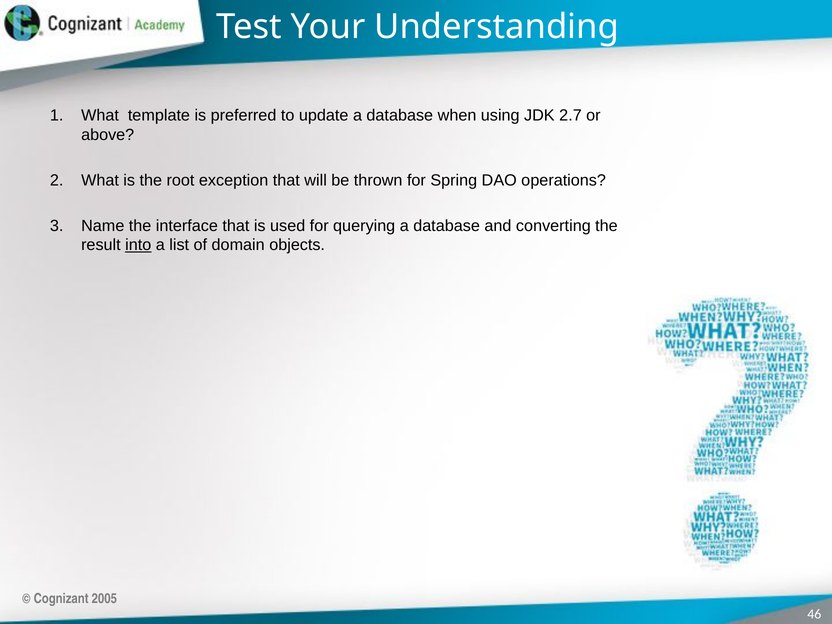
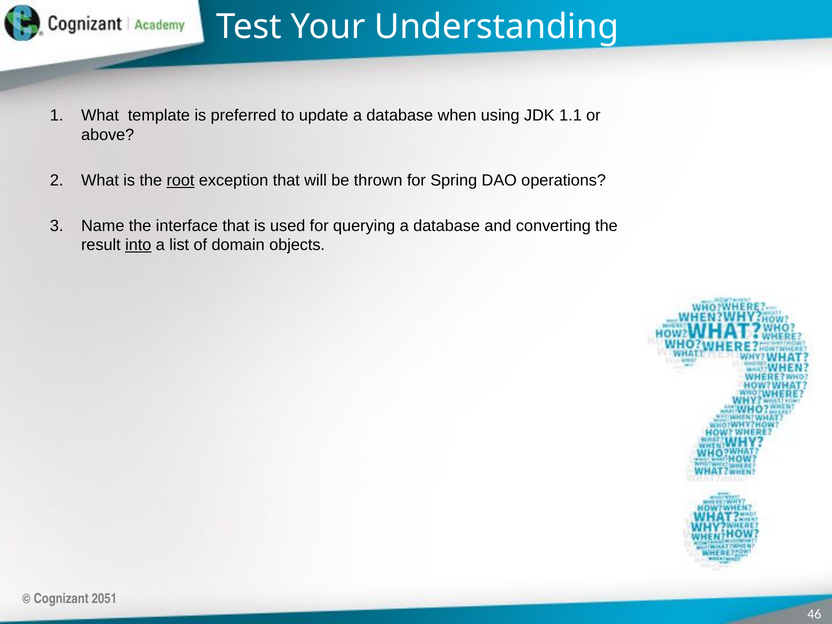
2.7: 2.7 -> 1.1 (570, 116)
root underline: none -> present (180, 180)
2005: 2005 -> 2051 (104, 598)
